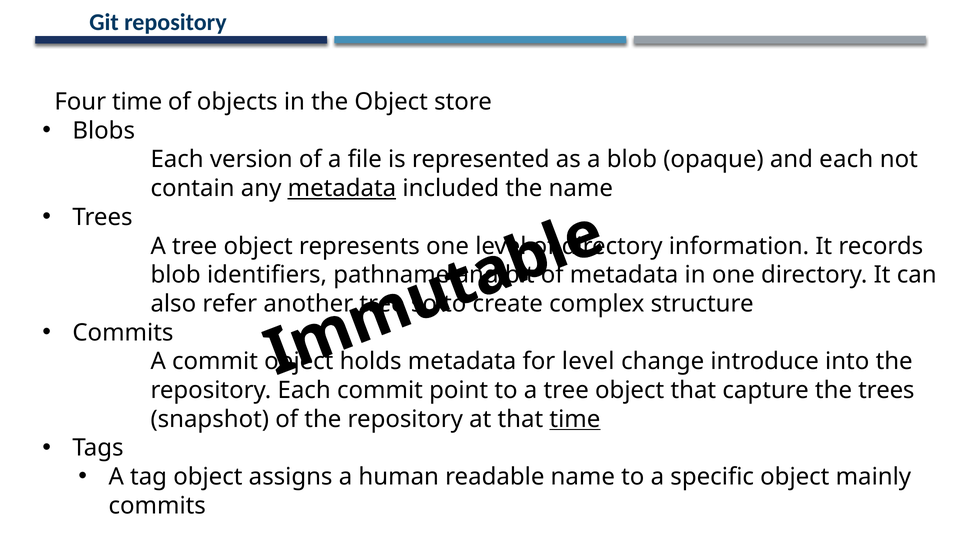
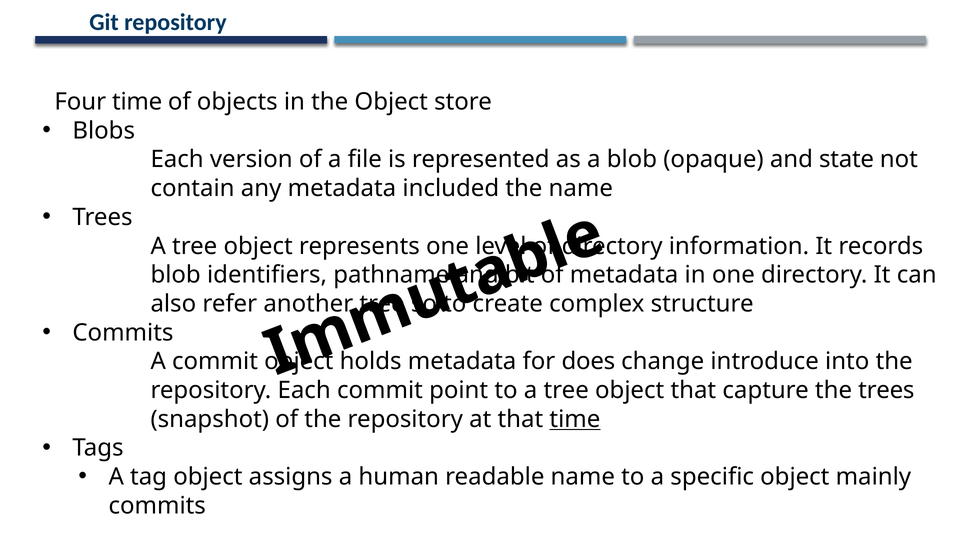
and each: each -> state (847, 159)
metadata underline: present -> none (342, 188)
for level: level -> does (588, 361)
